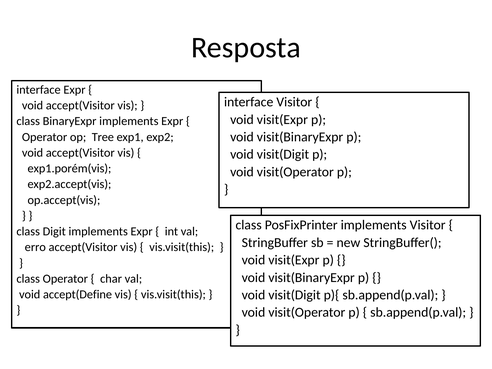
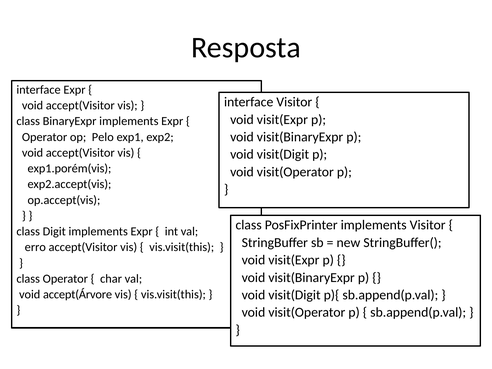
Tree: Tree -> Pelo (103, 137)
accept(Define: accept(Define -> accept(Árvore (78, 294)
